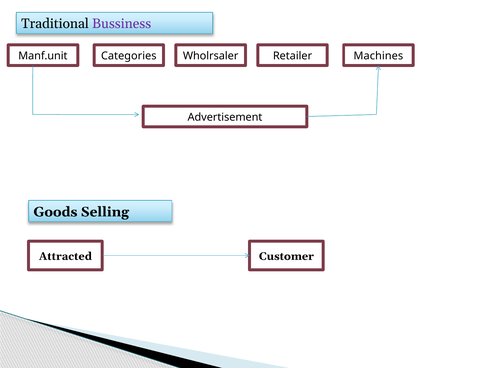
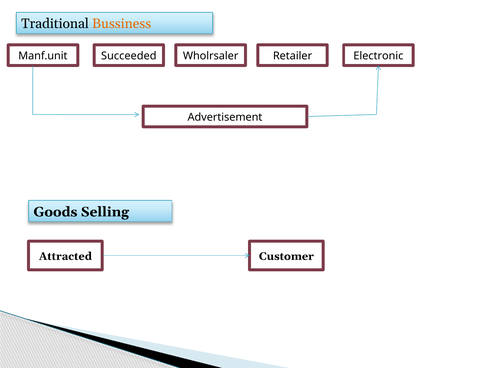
Bussiness colour: purple -> orange (122, 24)
Categories: Categories -> Succeeded (129, 56)
Machines: Machines -> Electronic (378, 56)
